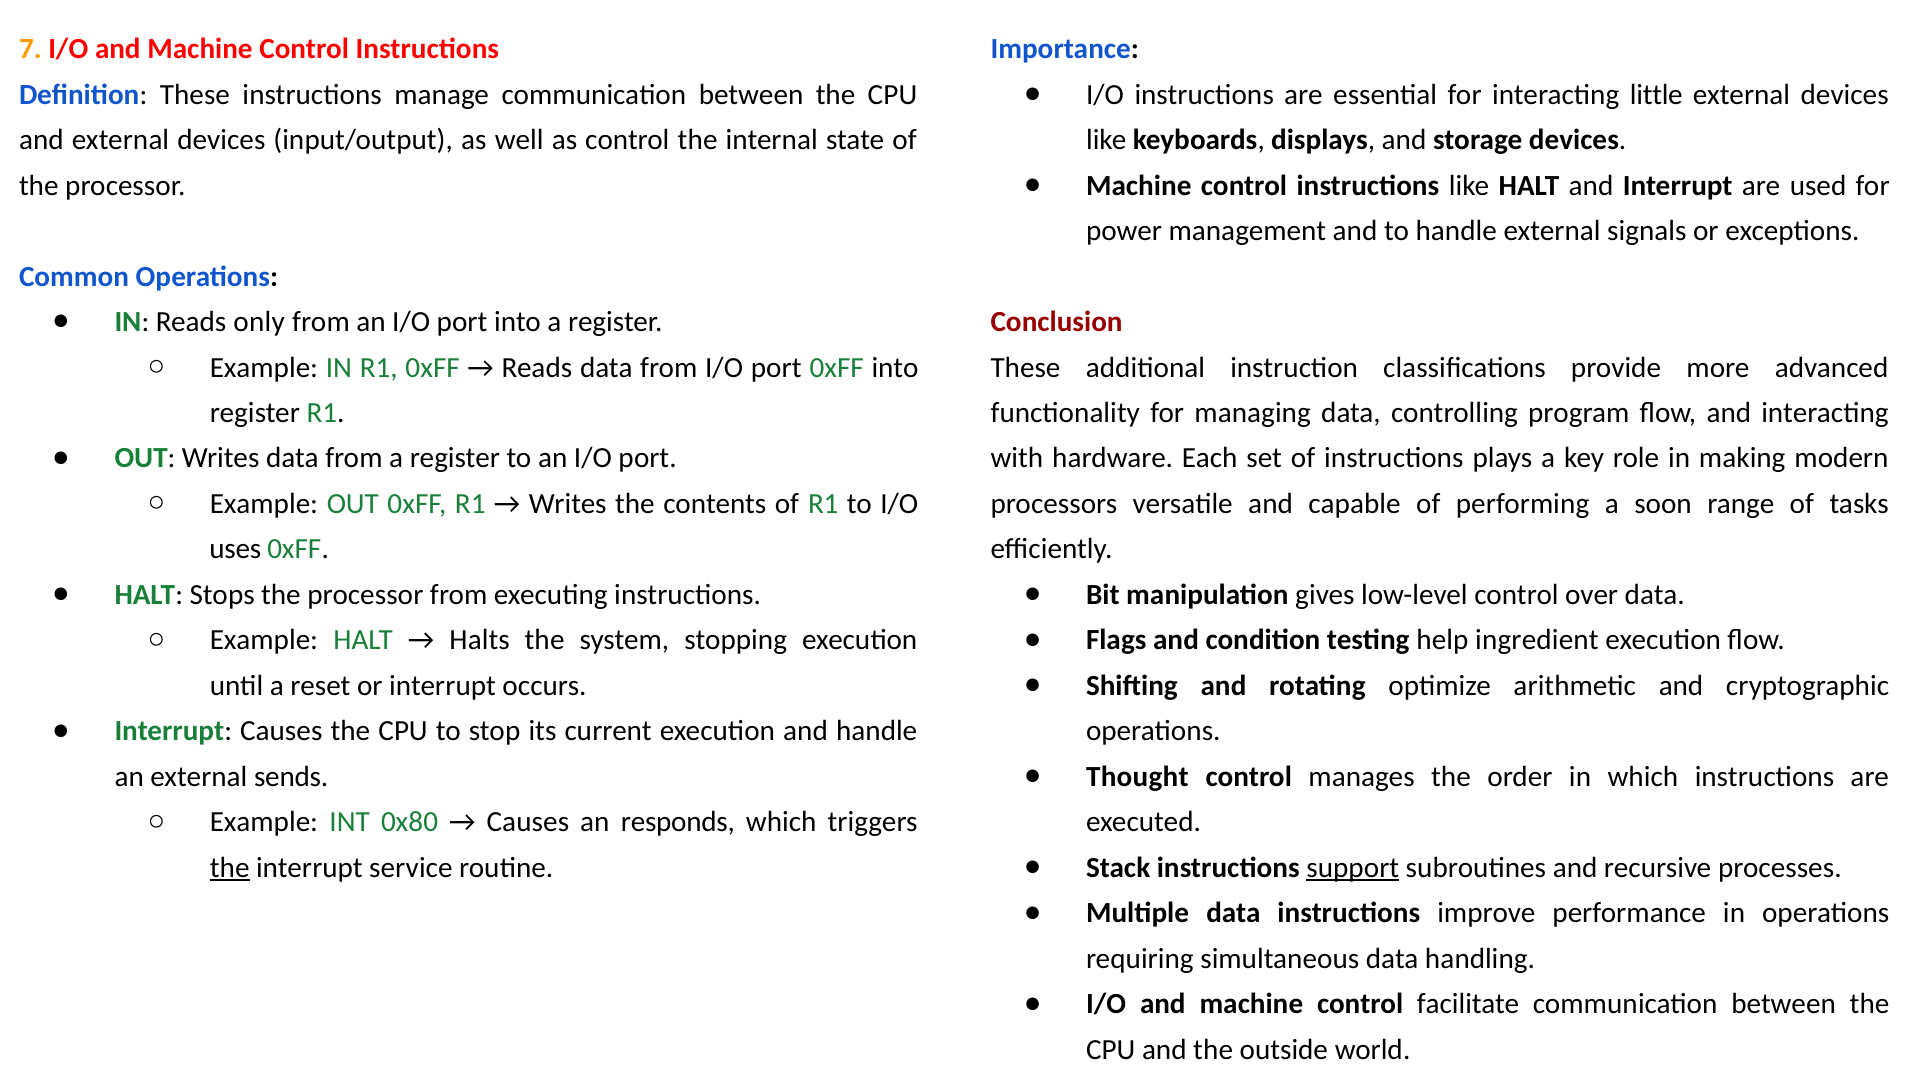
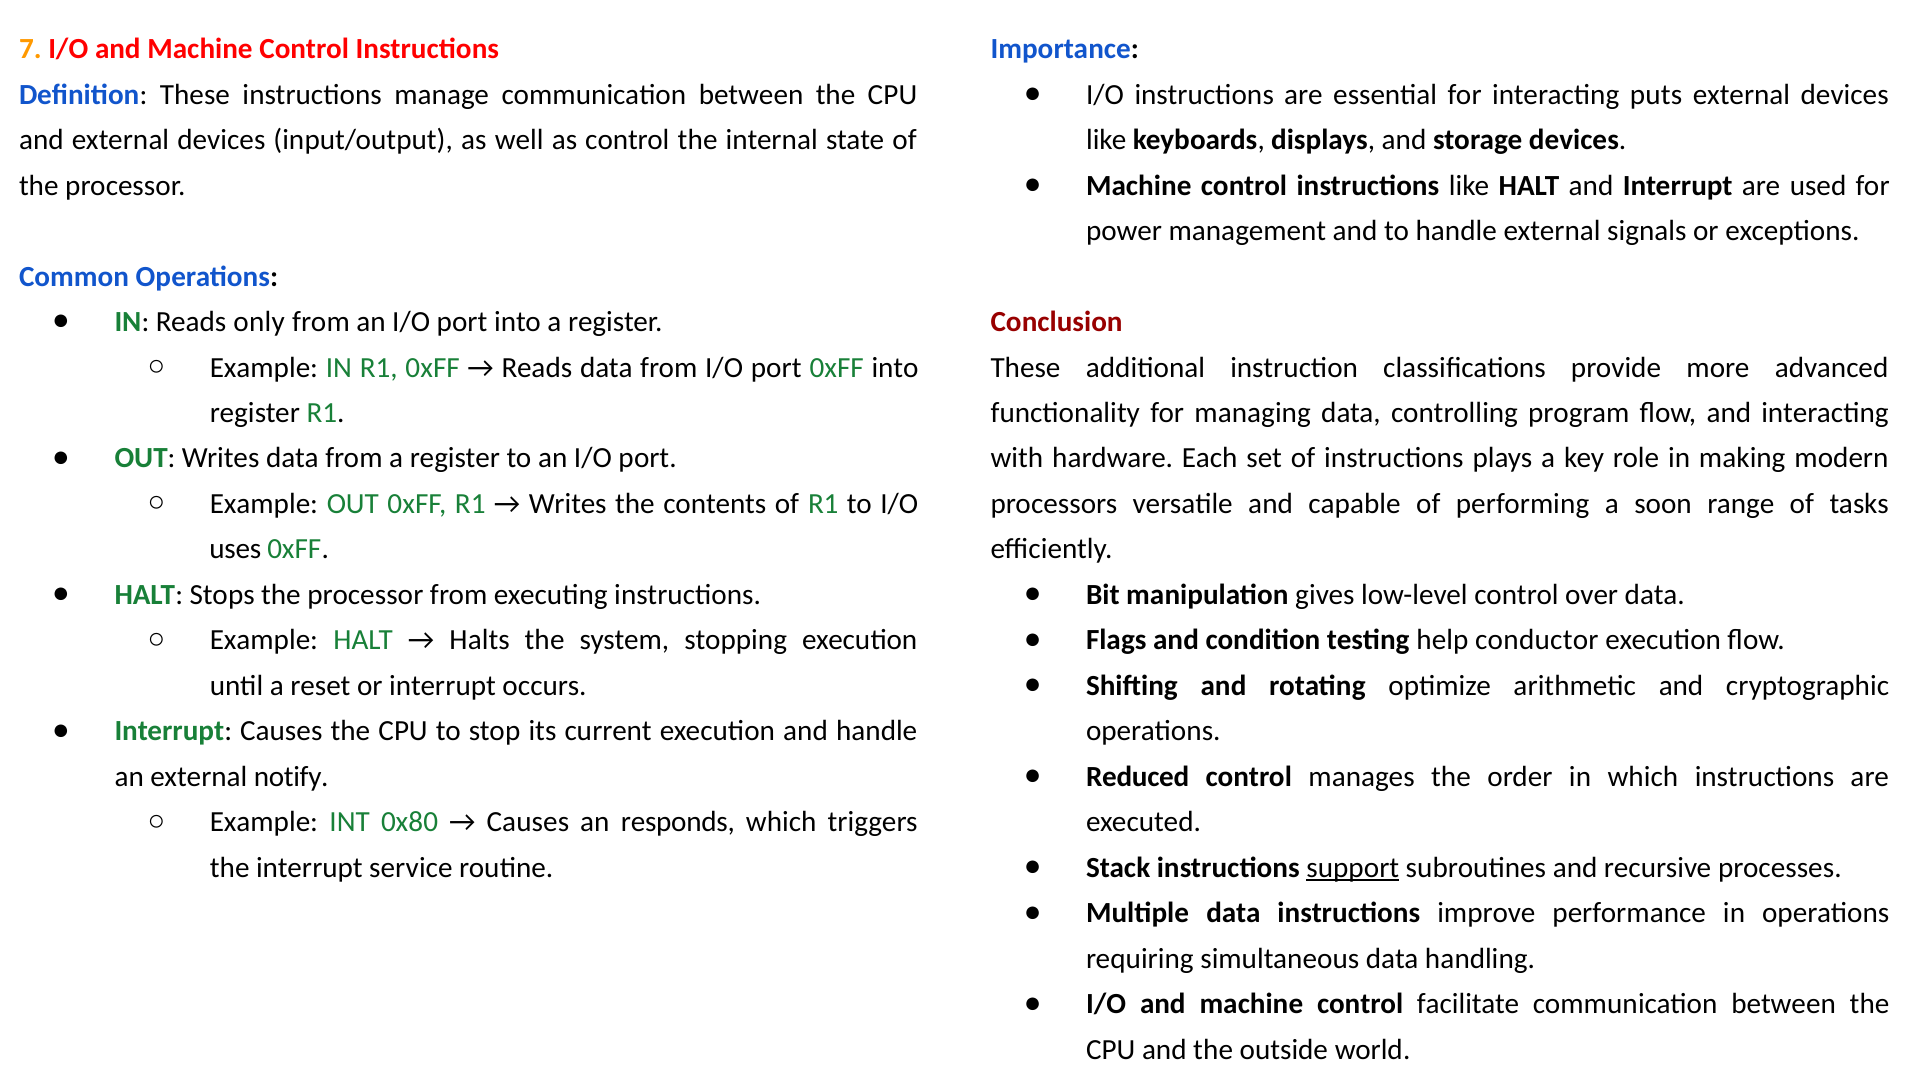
little: little -> puts (1656, 95)
ingredient: ingredient -> conductor (1537, 640)
Thought: Thought -> Reduced (1138, 777)
sends: sends -> notify (291, 777)
the underline: present -> none (230, 868)
